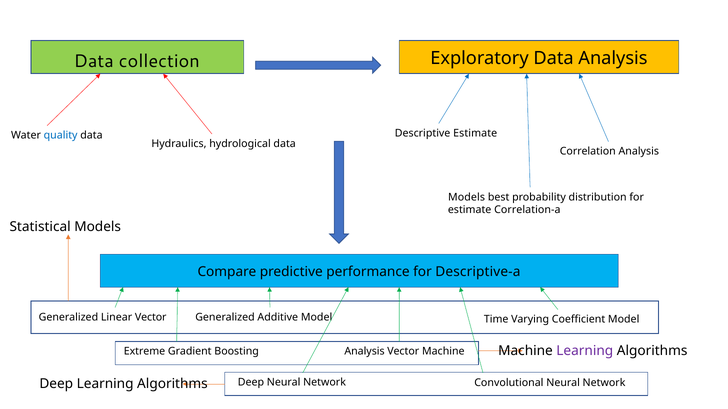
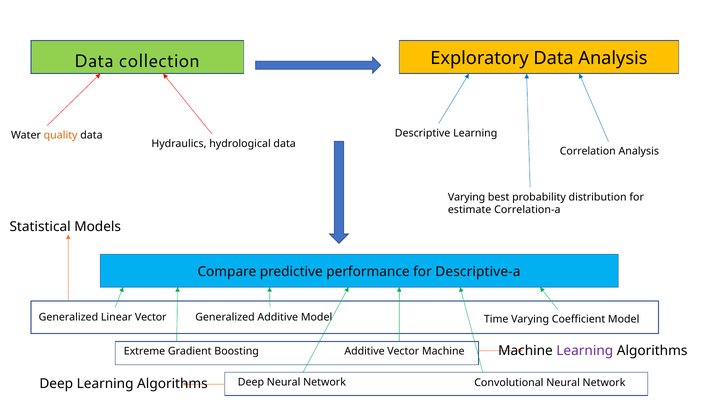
Descriptive Estimate: Estimate -> Learning (475, 133)
quality colour: blue -> orange (61, 136)
Models: Models -> Varying (467, 197)
Boosting Analysis: Analysis -> Additive (365, 352)
